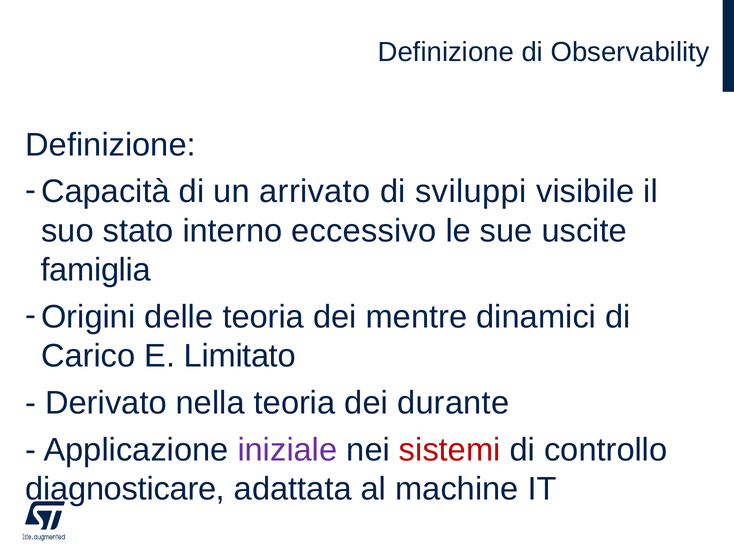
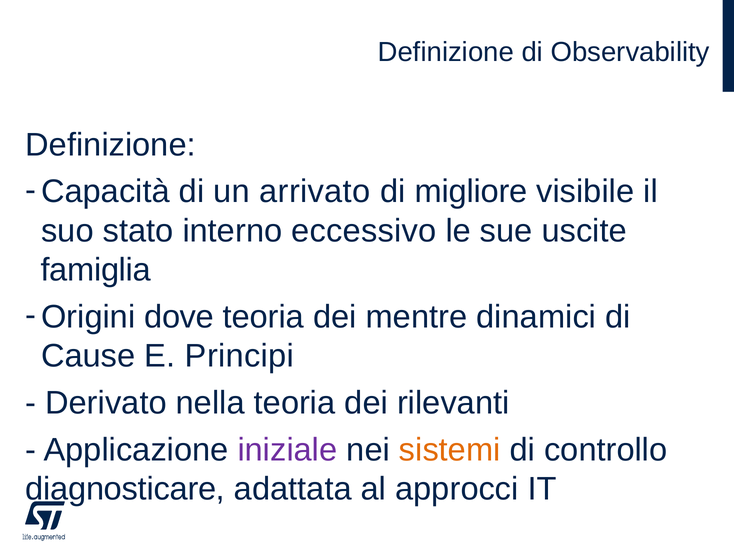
sviluppi: sviluppi -> migliore (471, 191)
delle: delle -> dove (179, 317)
Carico: Carico -> Cause (88, 356)
Limitato: Limitato -> Principi (240, 356)
durante: durante -> rilevanti (453, 403)
sistemi colour: red -> orange (450, 449)
machine: machine -> approcci (457, 489)
